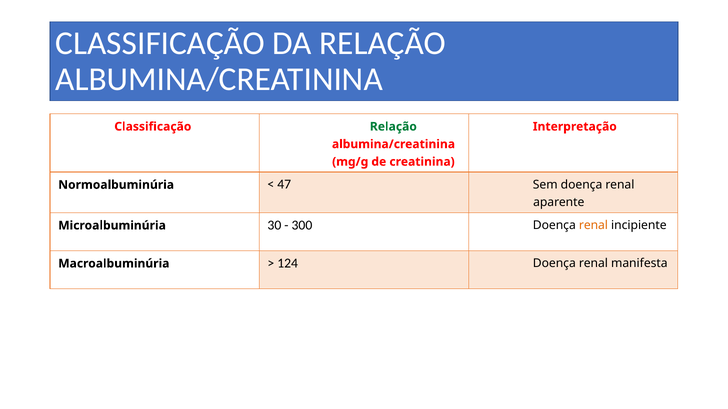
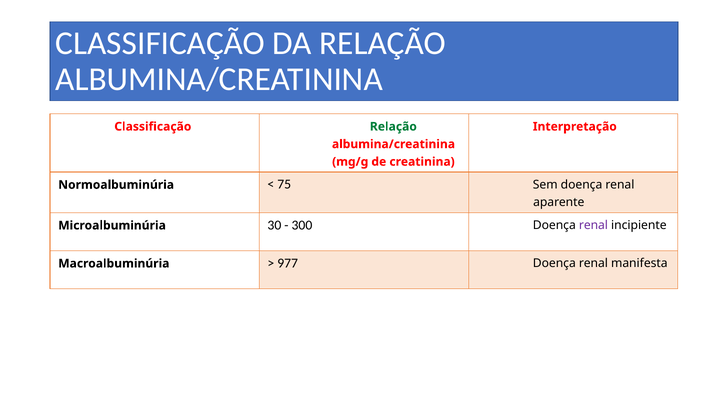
47: 47 -> 75 (284, 185)
renal colour: orange -> purple (593, 226)
124: 124 -> 977 (288, 263)
